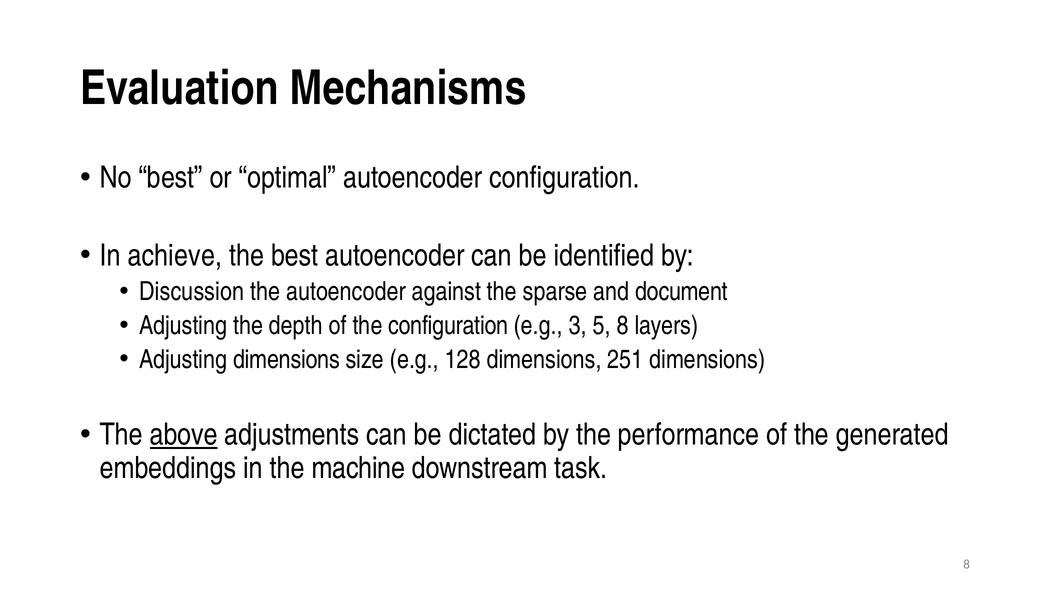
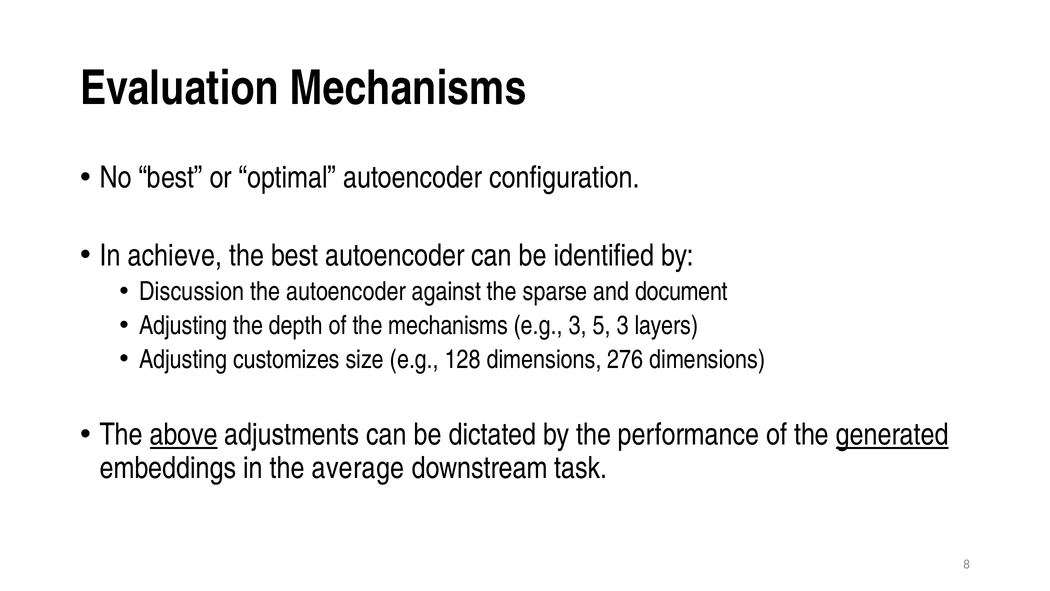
the configuration: configuration -> mechanisms (448, 325)
5 8: 8 -> 3 (623, 325)
Adjusting dimensions: dimensions -> customizes (286, 359)
251: 251 -> 276 (625, 359)
generated underline: none -> present (892, 435)
machine: machine -> average (358, 468)
